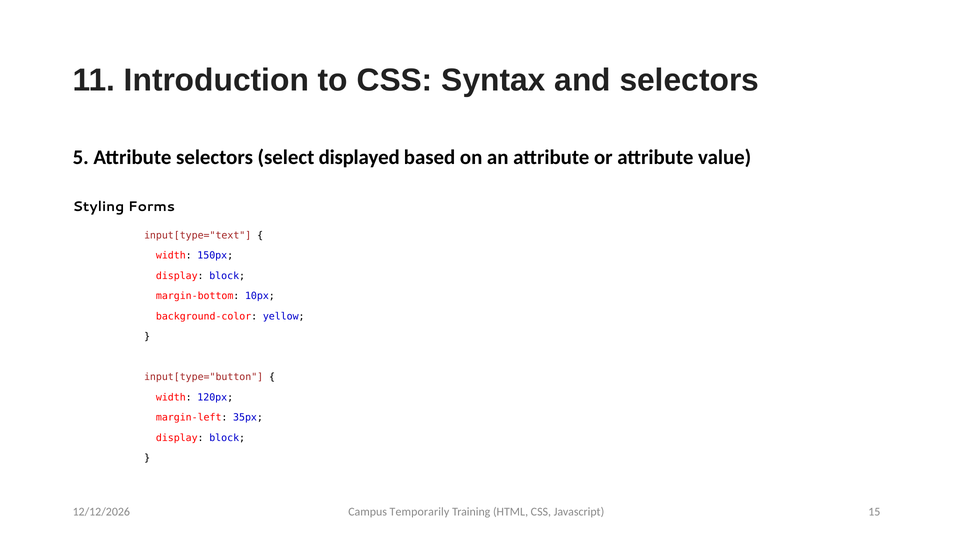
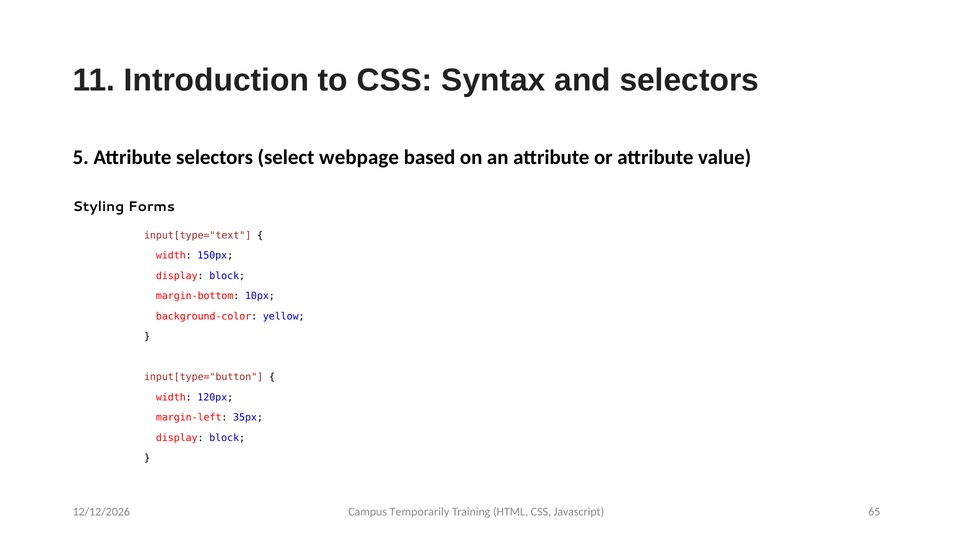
displayed: displayed -> webpage (359, 157)
15: 15 -> 65 (874, 512)
